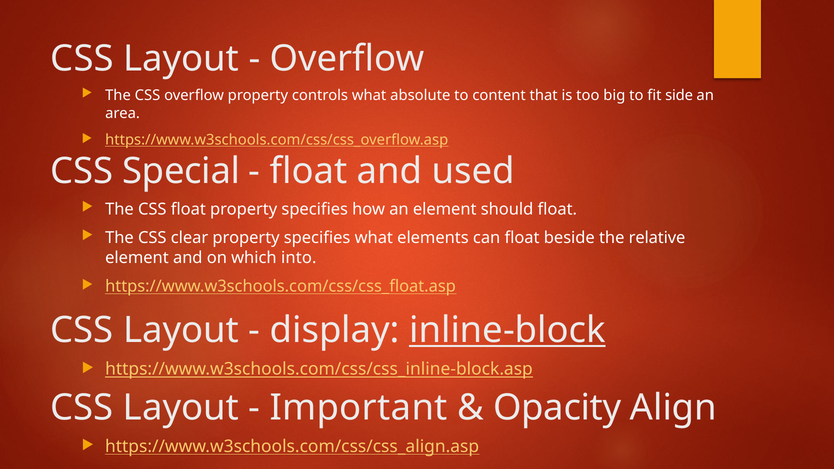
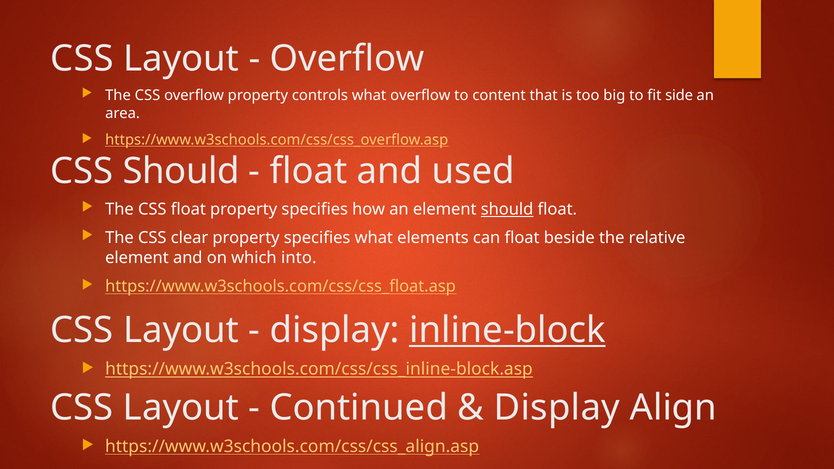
what absolute: absolute -> overflow (420, 96)
CSS Special: Special -> Should (181, 171)
should underline: none -> present (507, 210)
Important: Important -> Continued (359, 408)
Opacity: Opacity -> Display (557, 408)
